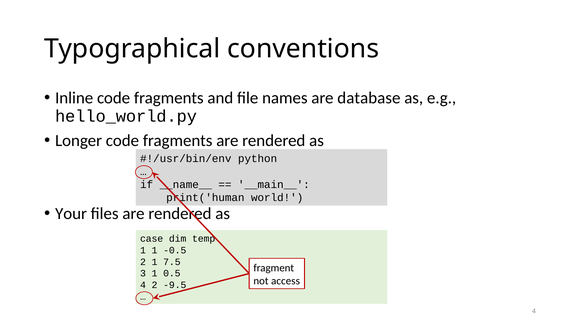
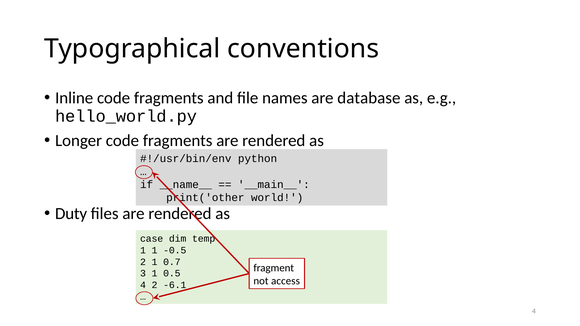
print('human: print('human -> print('other (205, 198)
Your: Your -> Duty (71, 214)
7.5: 7.5 -> 0.7 (172, 262)
-9.5: -9.5 -> -6.1 (175, 285)
